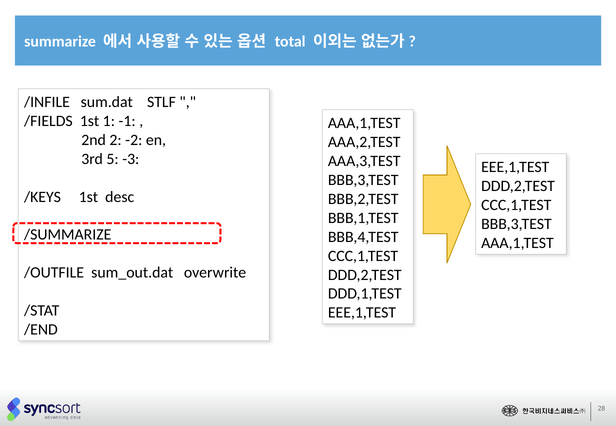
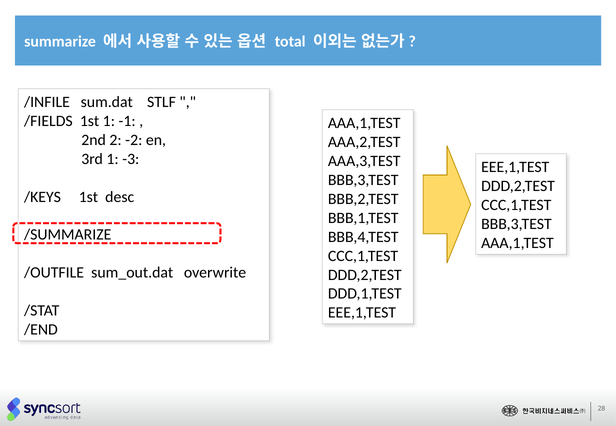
3rd 5: 5 -> 1 (113, 159)
